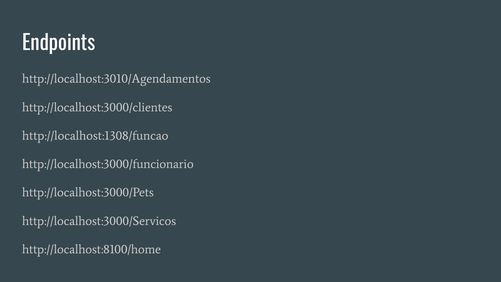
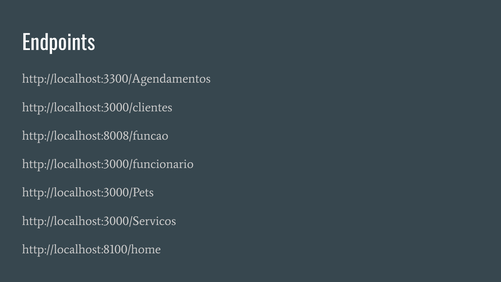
http://localhost:3010/Agendamentos: http://localhost:3010/Agendamentos -> http://localhost:3300/Agendamentos (116, 79)
http://localhost:1308/funcao: http://localhost:1308/funcao -> http://localhost:8008/funcao (95, 136)
